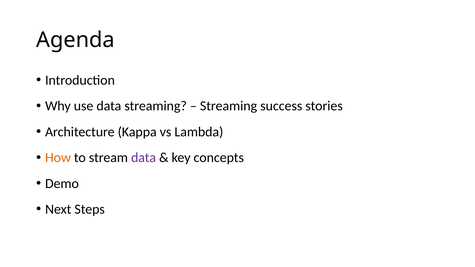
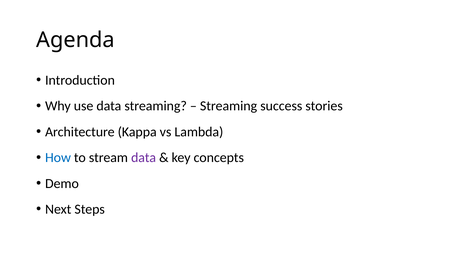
How colour: orange -> blue (58, 158)
